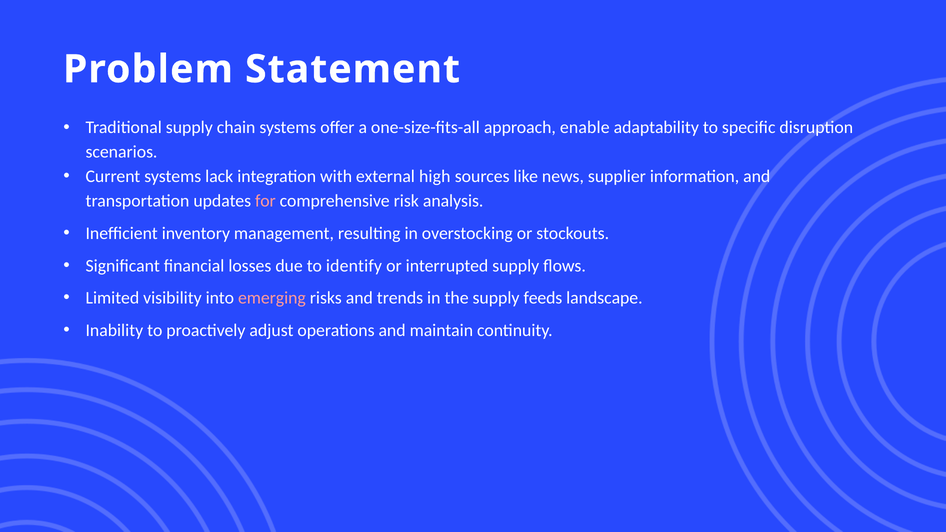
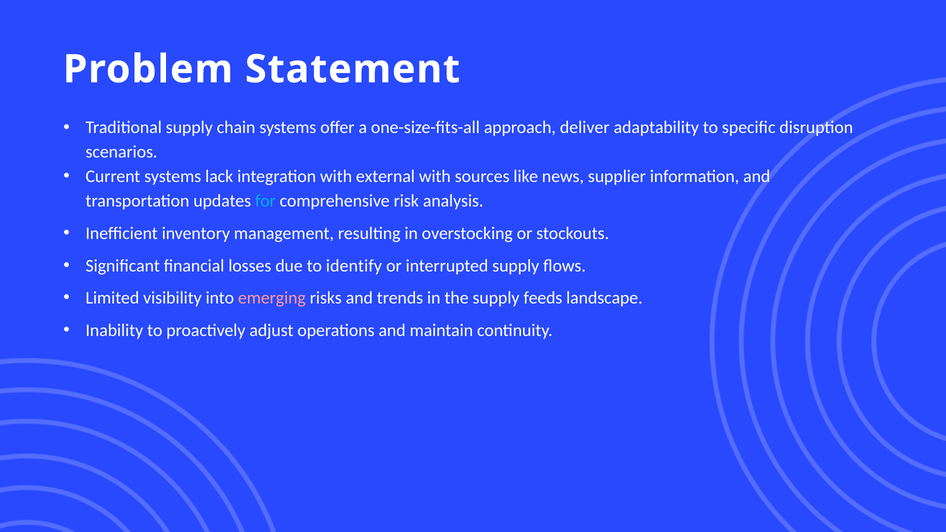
enable: enable -> deliver (585, 128)
external high: high -> with (435, 177)
for colour: pink -> light blue (265, 201)
